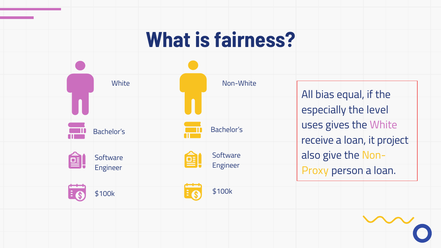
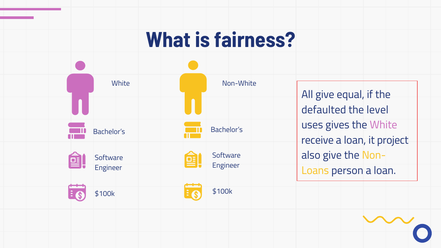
All bias: bias -> give (325, 95)
especially: especially -> defaulted (324, 110)
Proxy: Proxy -> Loans (315, 171)
